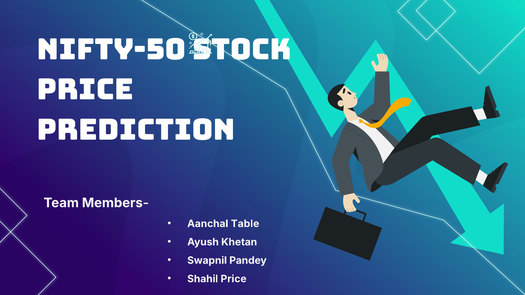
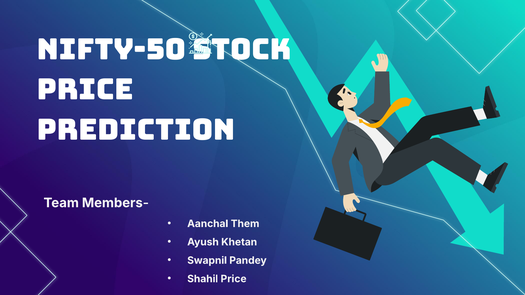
Table: Table -> Them (245, 224)
